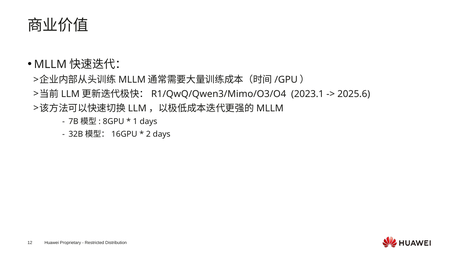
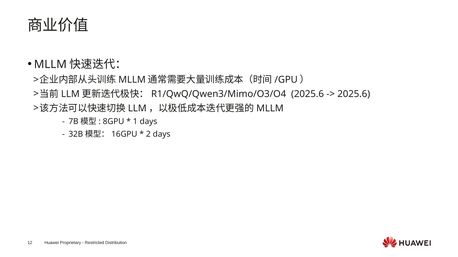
2023.1: 2023.1 -> 2025.6 (308, 94)
